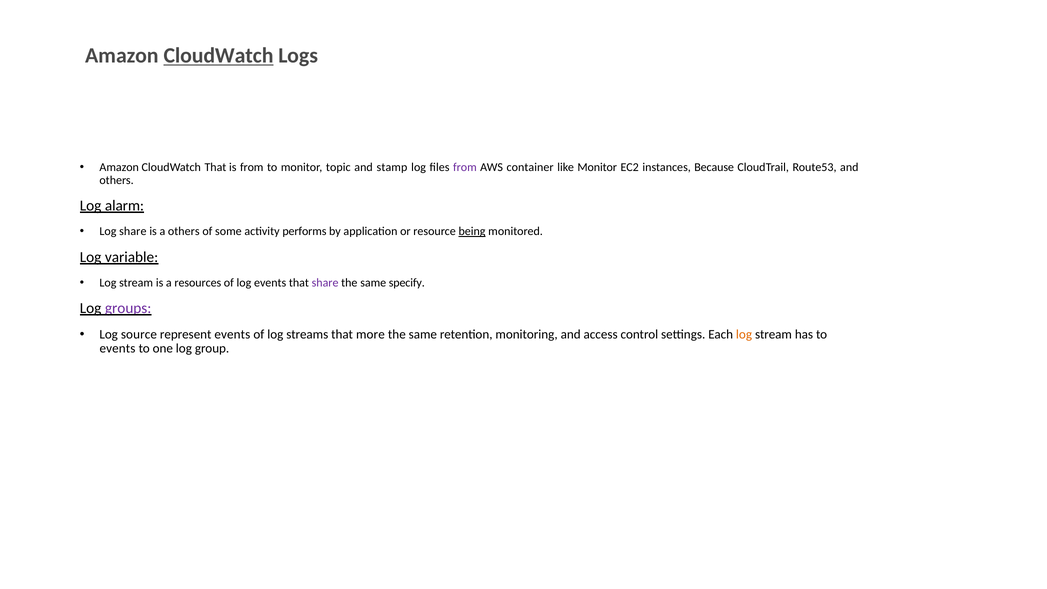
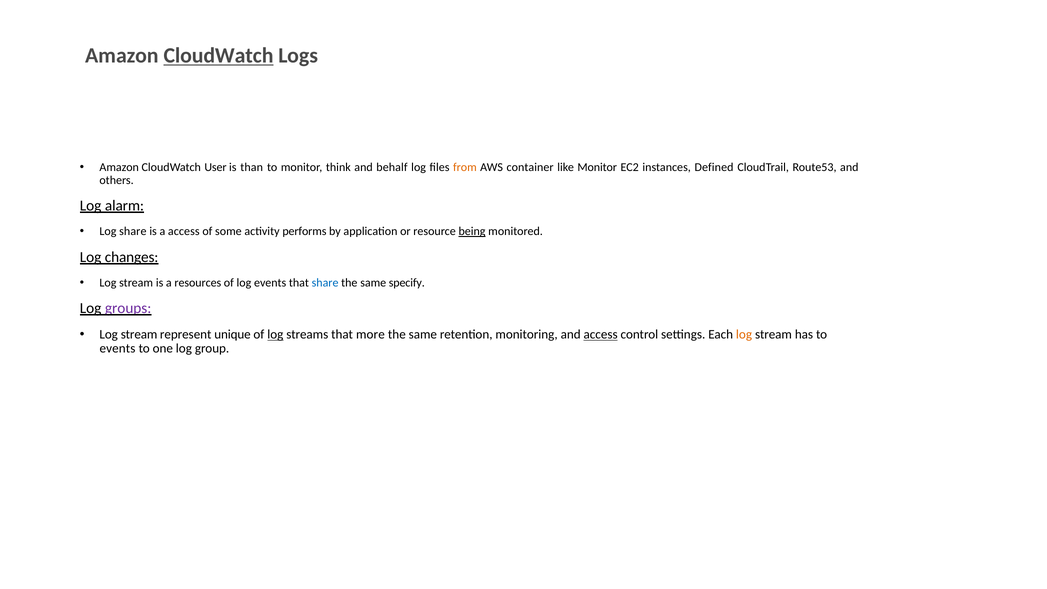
CloudWatch That: That -> User (215, 167)
is from: from -> than (252, 167)
topic: topic -> think (338, 167)
stamp: stamp -> behalf (392, 167)
from colour: purple -> orange (465, 167)
Because: Because -> Defined (714, 167)
a others: others -> access (184, 231)
variable: variable -> changes (132, 257)
share colour: purple -> blue (325, 283)
source: source -> stream (139, 335)
represent events: events -> unique (233, 335)
log underline: none -> present (275, 335)
access underline: none -> present (601, 335)
